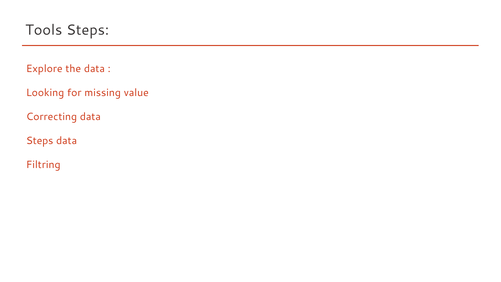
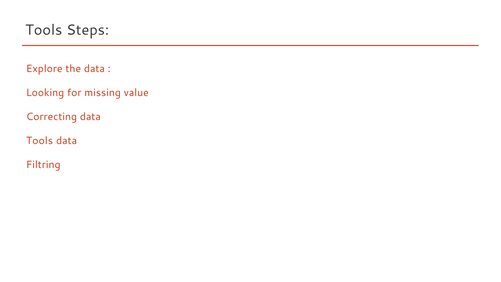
Steps: Steps -> Tools (40, 141)
